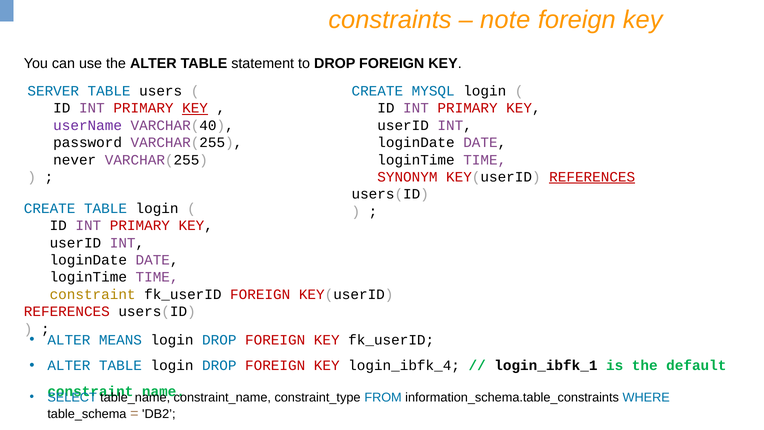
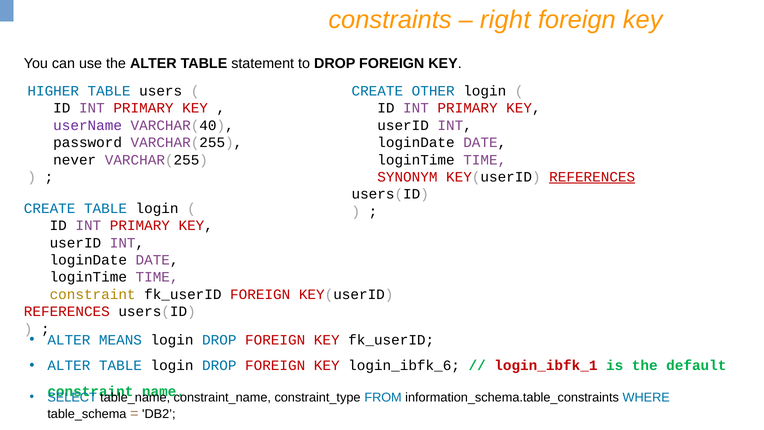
note: note -> right (505, 20)
SERVER: SERVER -> HIGHER (53, 91)
MYSQL: MYSQL -> OTHER (433, 91)
KEY underline: present -> none (195, 108)
login_ibfk_4: login_ibfk_4 -> login_ibfk_6 (404, 365)
login_ibfk_1 colour: black -> red (546, 365)
